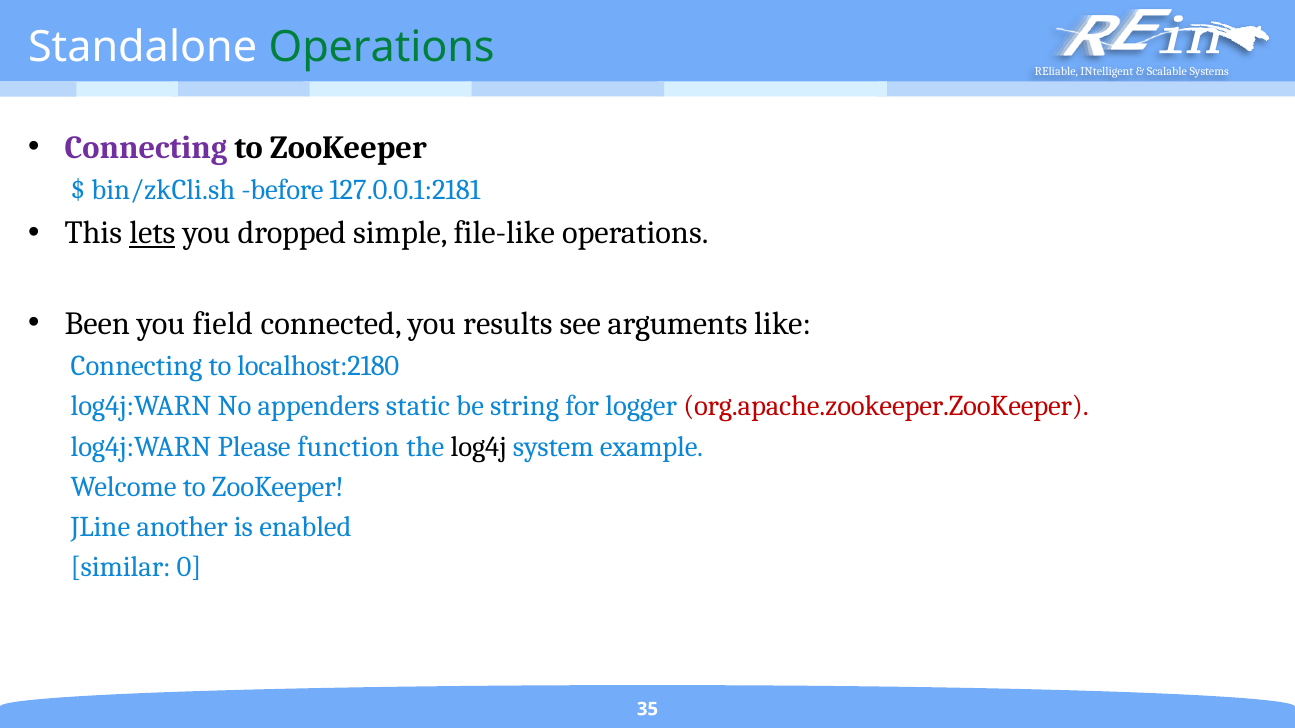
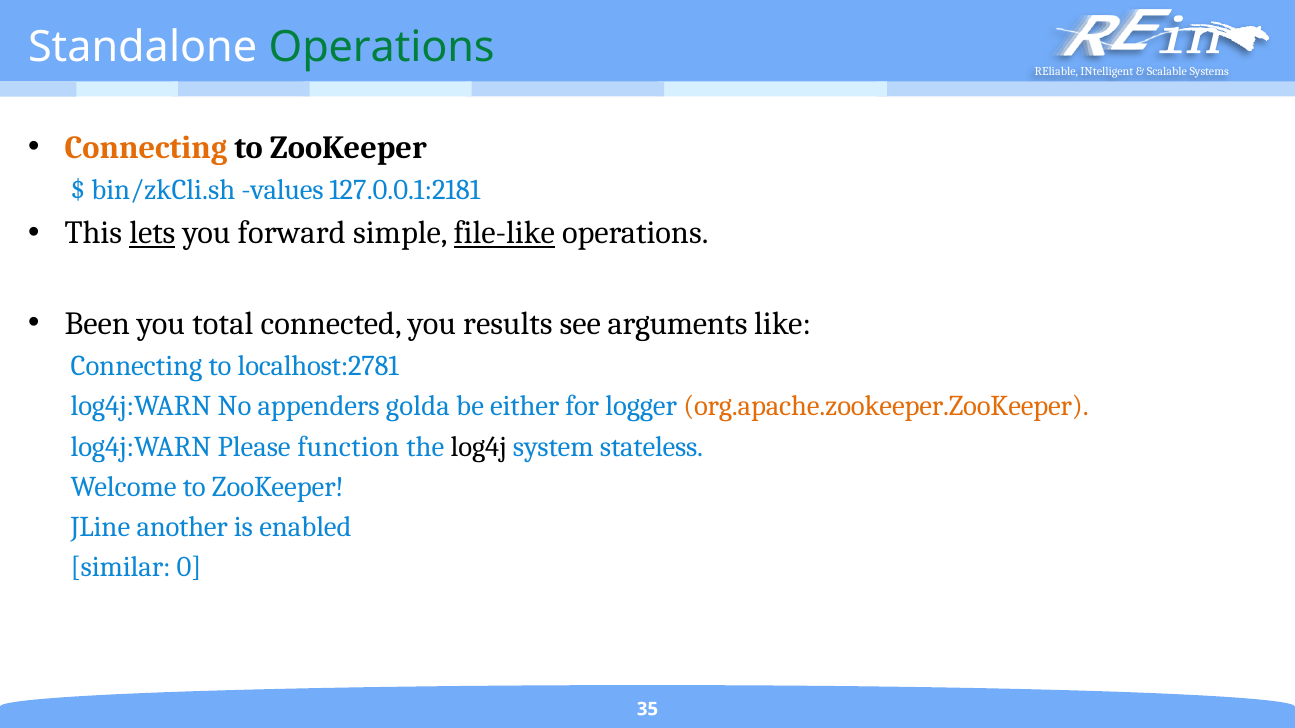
Connecting colour: purple -> orange (146, 148)
before: before -> values (282, 190)
dropped: dropped -> forward (292, 233)
file-like underline: none -> present (504, 233)
field: field -> total (223, 324)
localhost:2180: localhost:2180 -> localhost:2781 (318, 366)
static: static -> golda (418, 407)
string: string -> either (525, 407)
org.apache.zookeeper.ZooKeeper colour: red -> orange (886, 407)
example: example -> stateless (652, 447)
